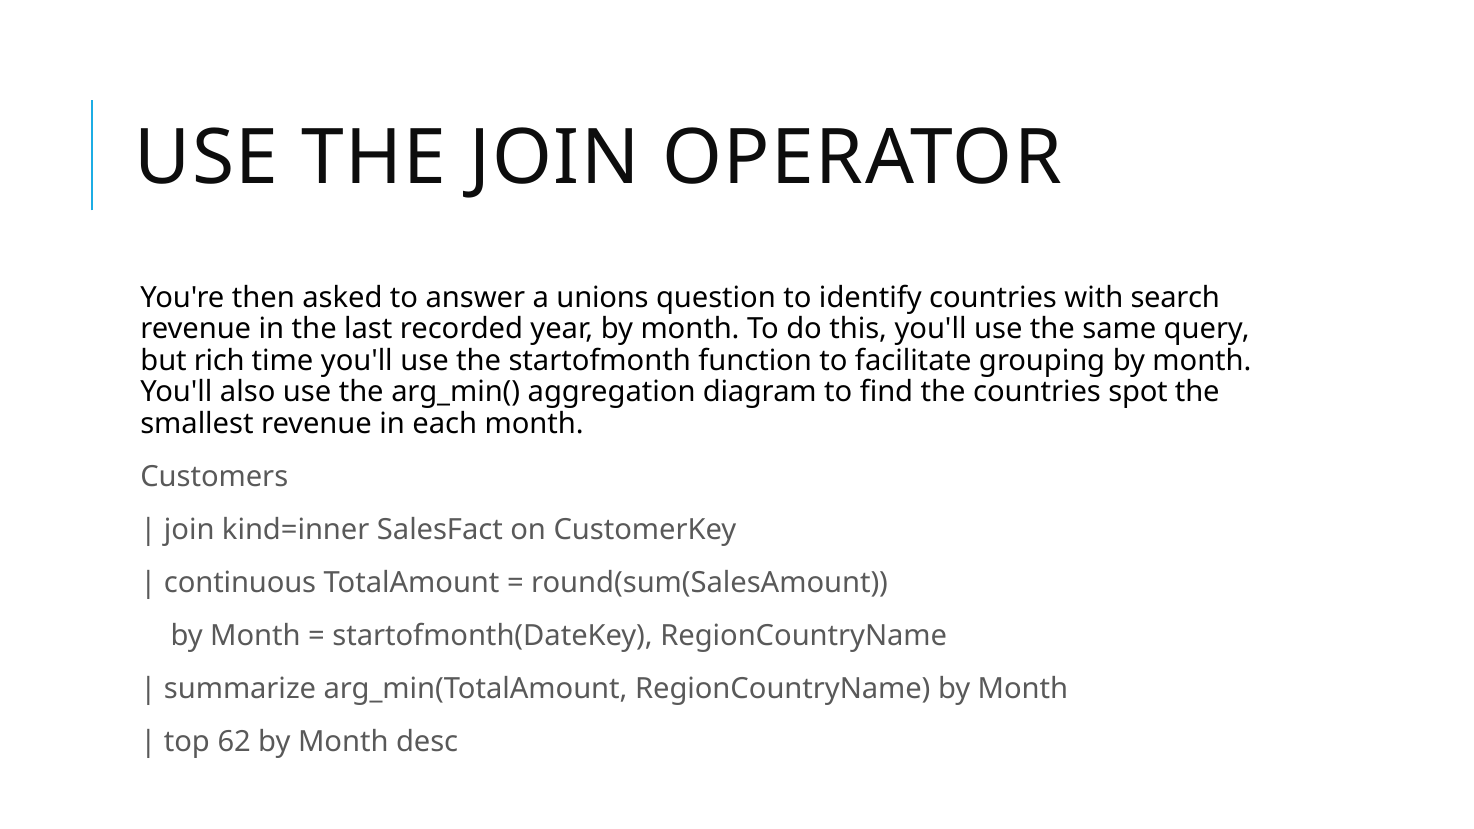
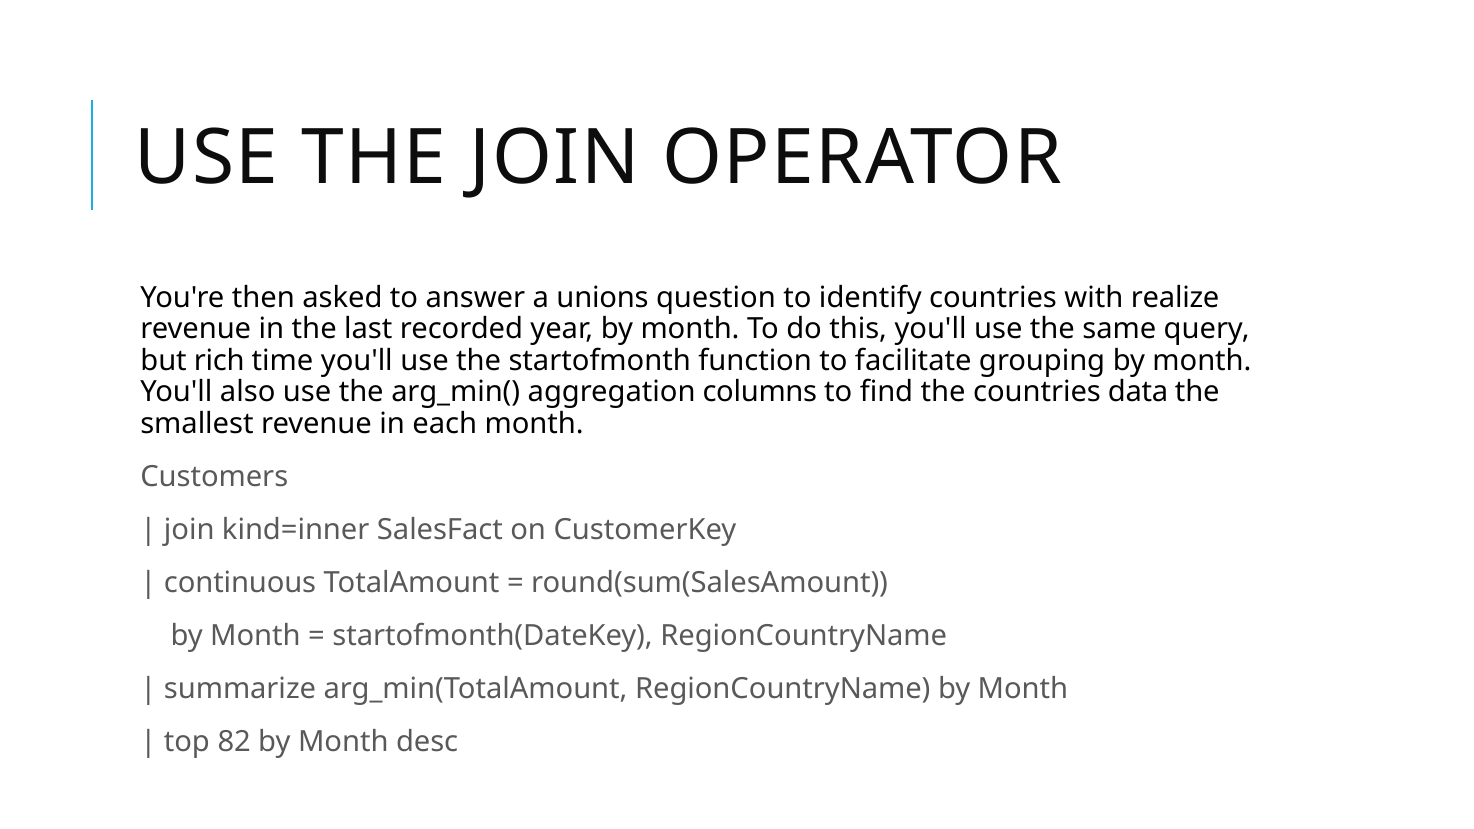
search: search -> realize (1175, 297)
diagram: diagram -> columns (760, 392)
spot: spot -> data (1138, 392)
62: 62 -> 82 (234, 742)
